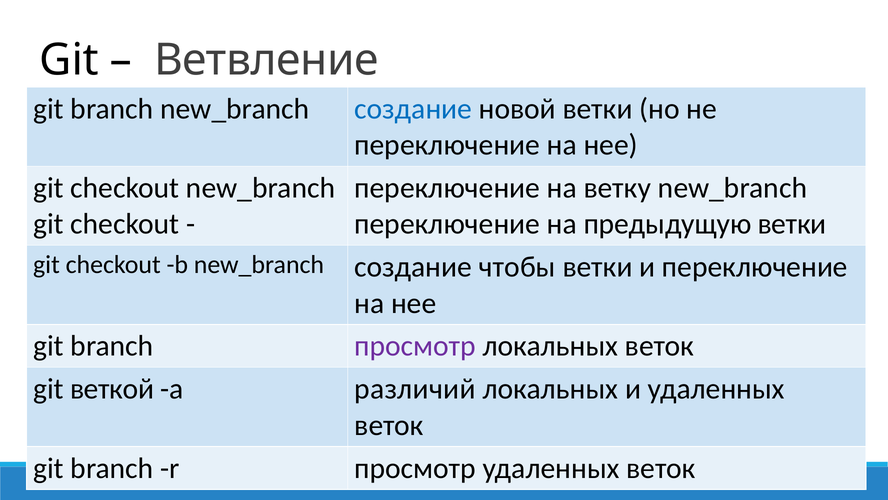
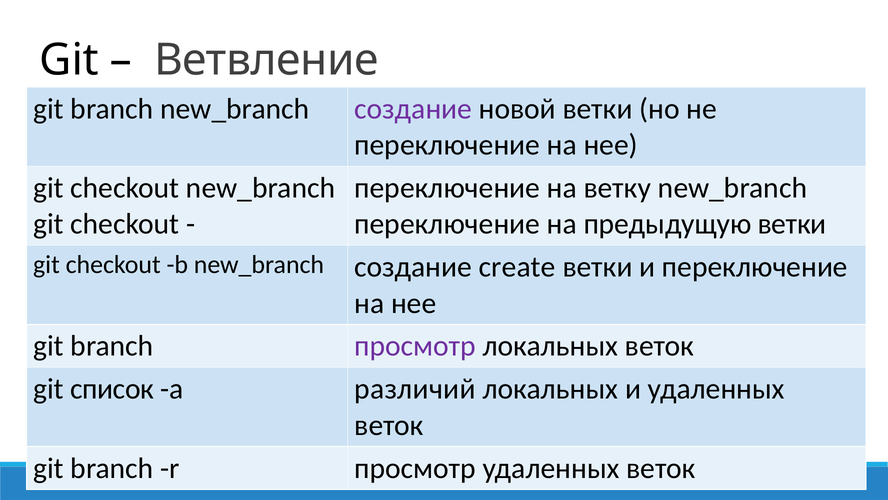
создание colour: blue -> purple (413, 109)
чтобы: чтобы -> create (517, 267)
веткой: веткой -> список (112, 389)
